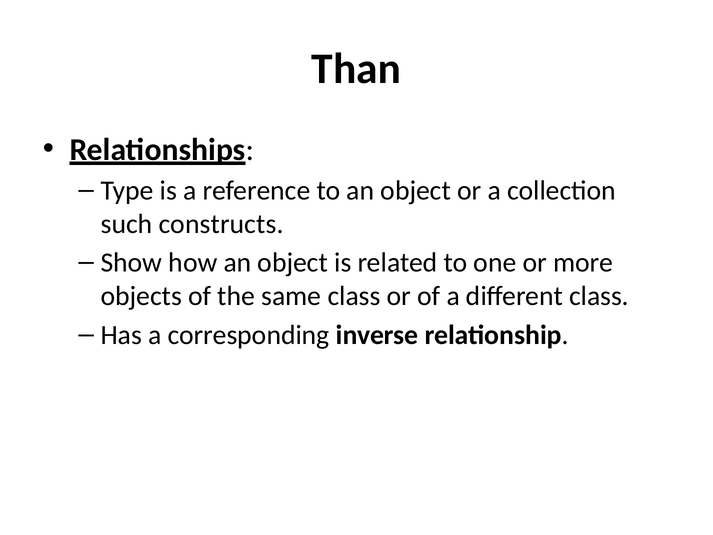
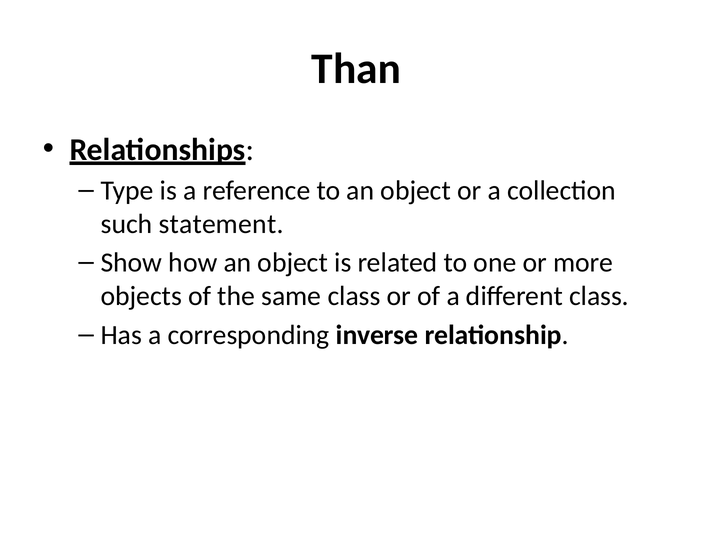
constructs: constructs -> statement (221, 224)
